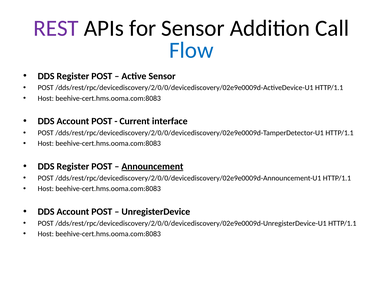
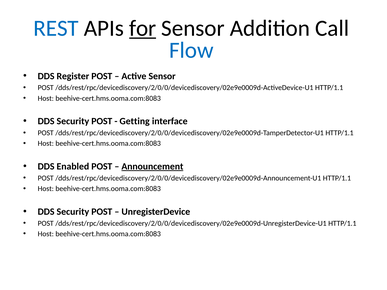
REST colour: purple -> blue (56, 28)
for underline: none -> present (143, 28)
Account: Account -> Security (73, 121)
Current: Current -> Getting (135, 121)
Register: Register -> Enabled (73, 167)
Account: Account -> Security (73, 212)
